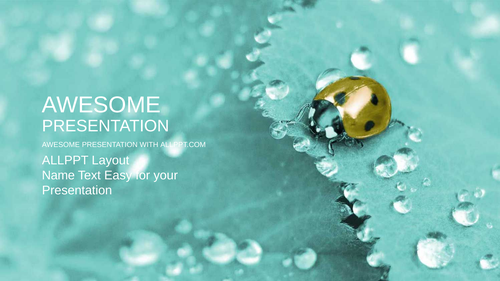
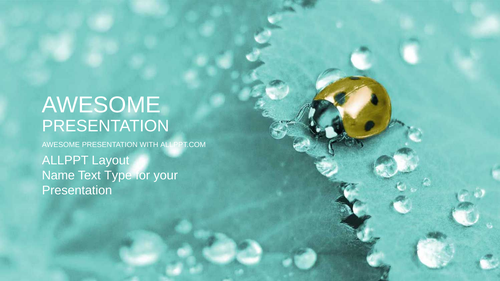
Easy: Easy -> Type (118, 175)
